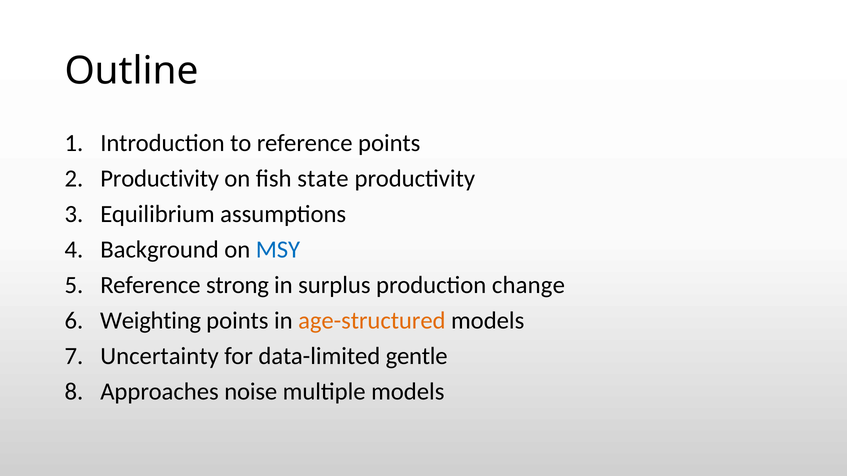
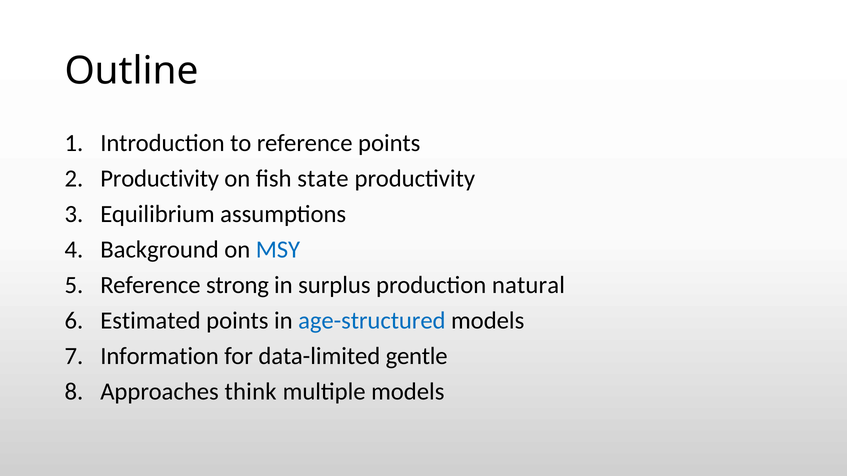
change: change -> natural (528, 285)
Weighting: Weighting -> Estimated (150, 321)
age-structured colour: orange -> blue (372, 321)
Uncertainty: Uncertainty -> Information (160, 356)
noise: noise -> think (251, 392)
